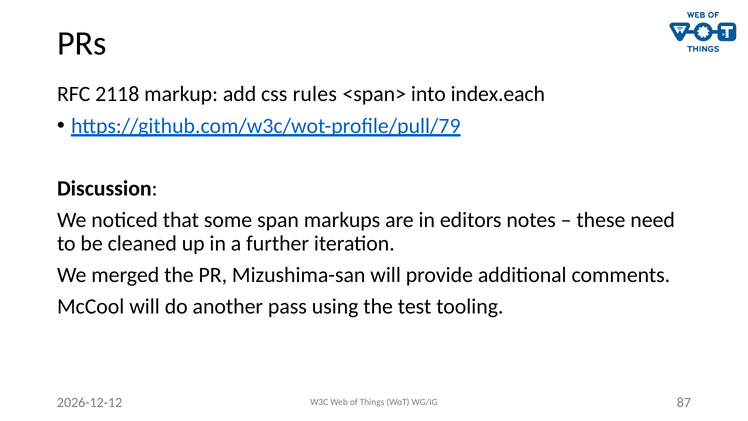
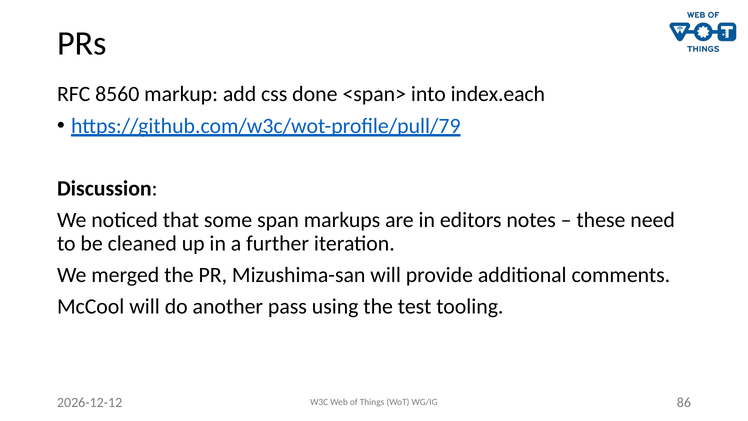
2118: 2118 -> 8560 (117, 94)
rules: rules -> done (315, 94)
87: 87 -> 86 (684, 402)
